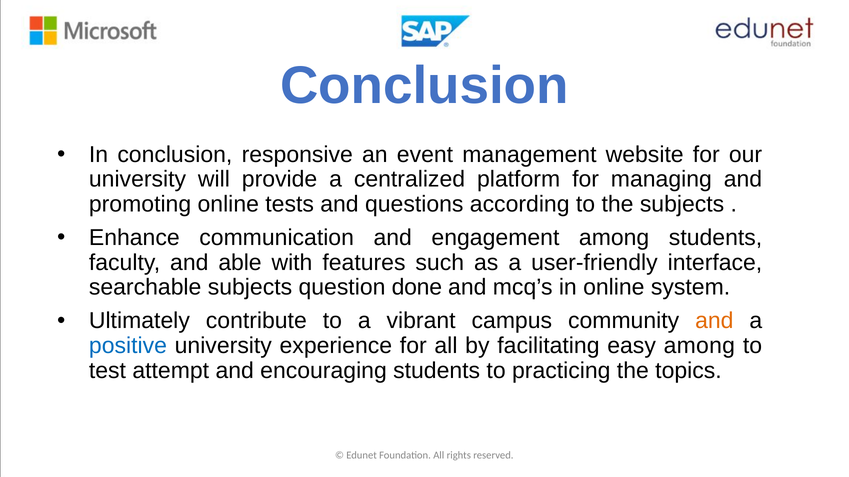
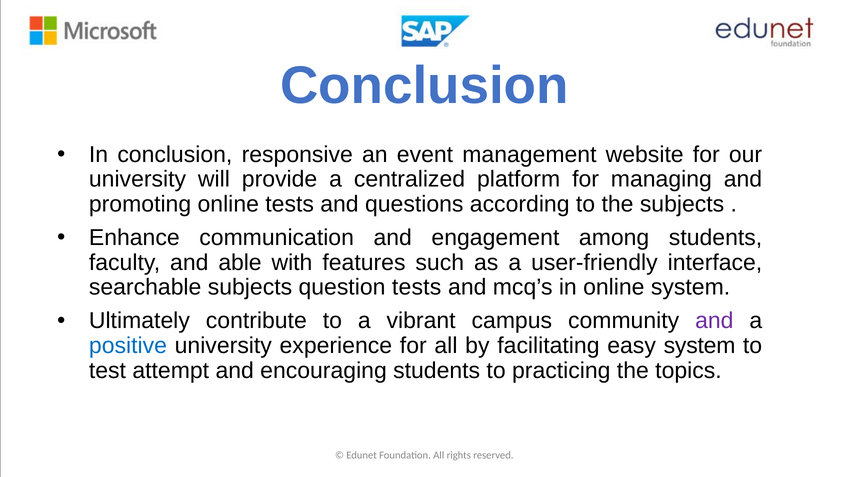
question done: done -> tests (417, 288)
and colour: orange -> purple (714, 321)
easy among: among -> system (700, 346)
